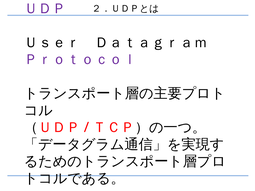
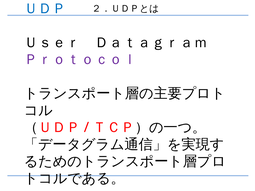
ＵＤＰ colour: purple -> blue (45, 9)
